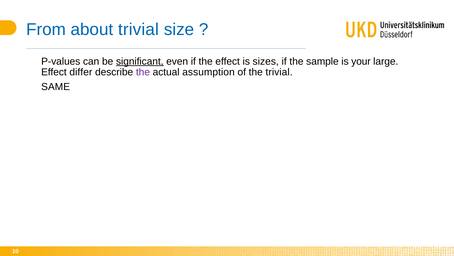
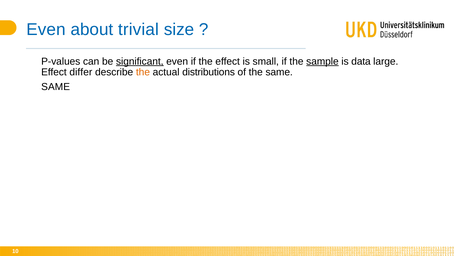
From: From -> Even (46, 30)
sizes: sizes -> small (266, 61)
sample underline: none -> present (322, 61)
your: your -> data (361, 61)
the colour: purple -> orange (143, 72)
assumption: assumption -> distributions (209, 72)
the trivial: trivial -> same (279, 72)
